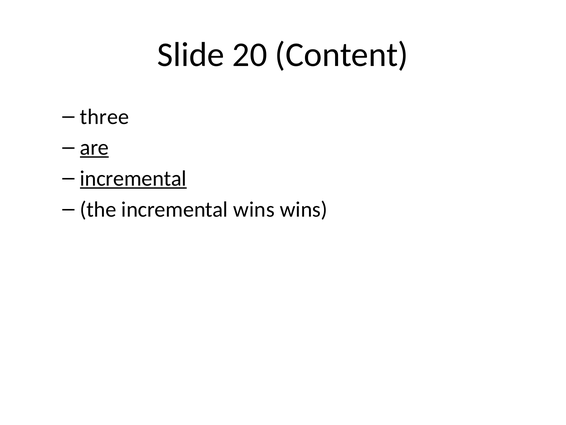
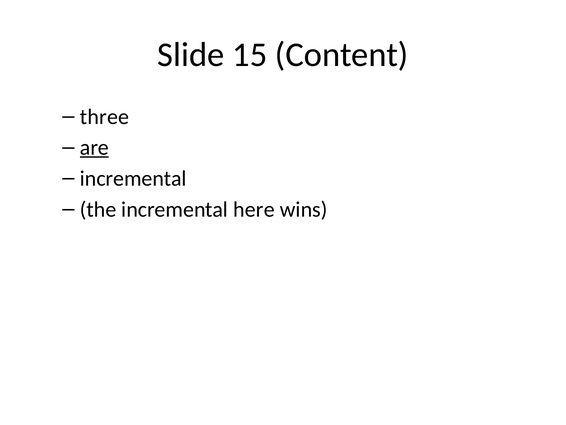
20: 20 -> 15 (250, 55)
incremental underline: present -> none (133, 178)
incremental wins: wins -> here (254, 209)
